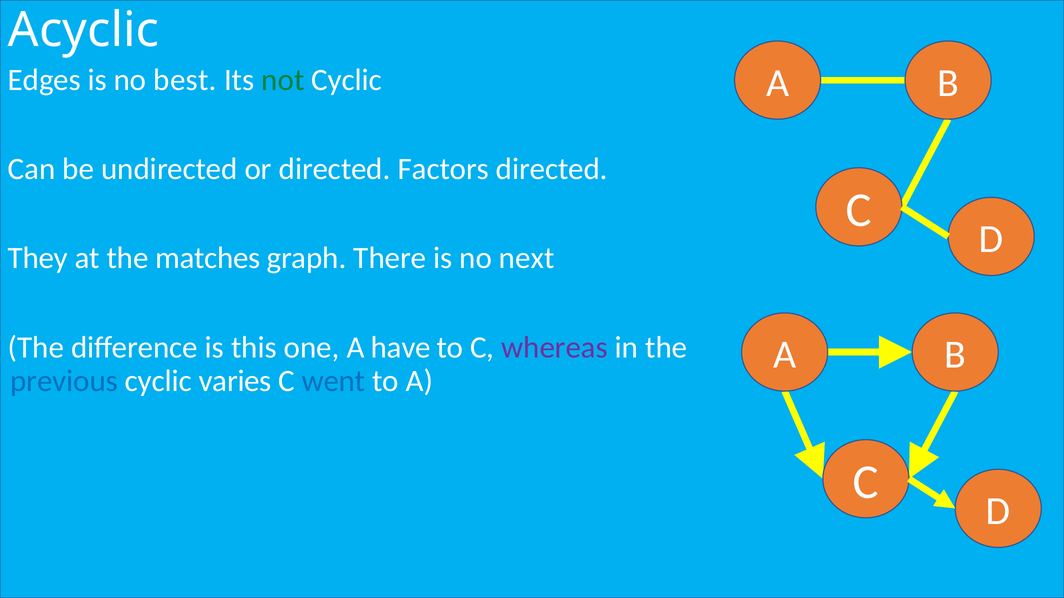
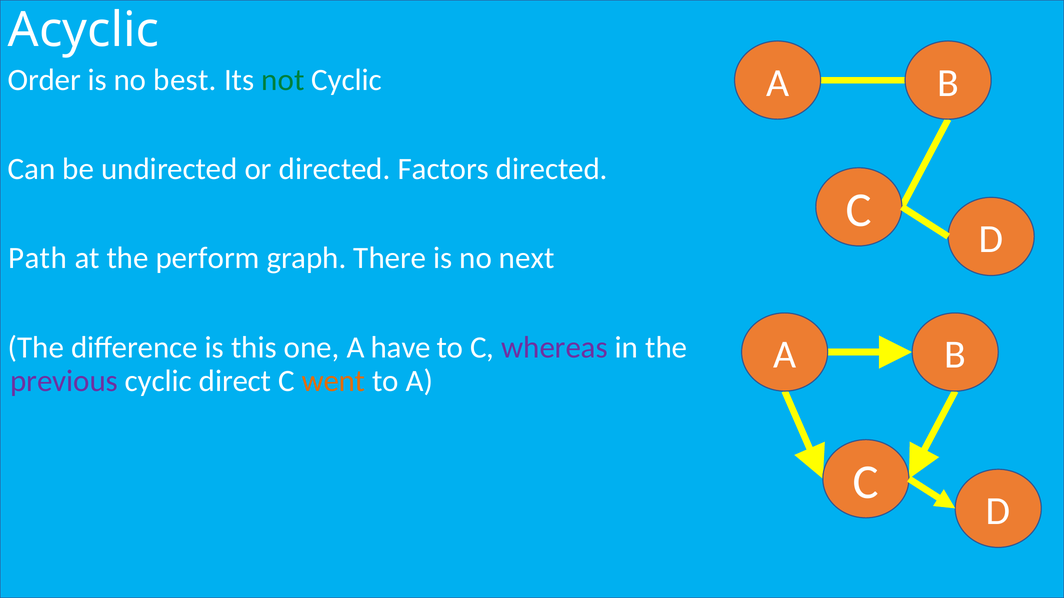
Edges: Edges -> Order (44, 80)
They: They -> Path (38, 258)
matches: matches -> perform (208, 258)
previous colour: blue -> purple (64, 381)
varies: varies -> direct (235, 381)
went colour: blue -> orange (333, 381)
